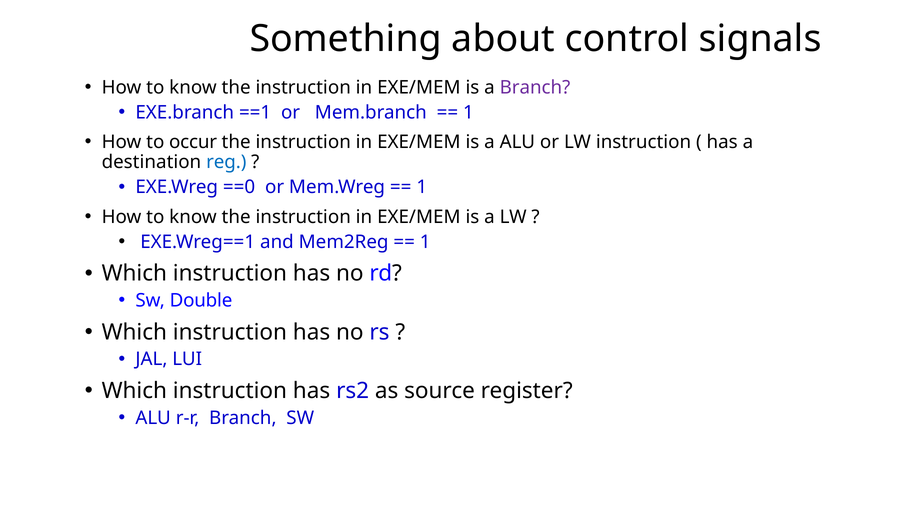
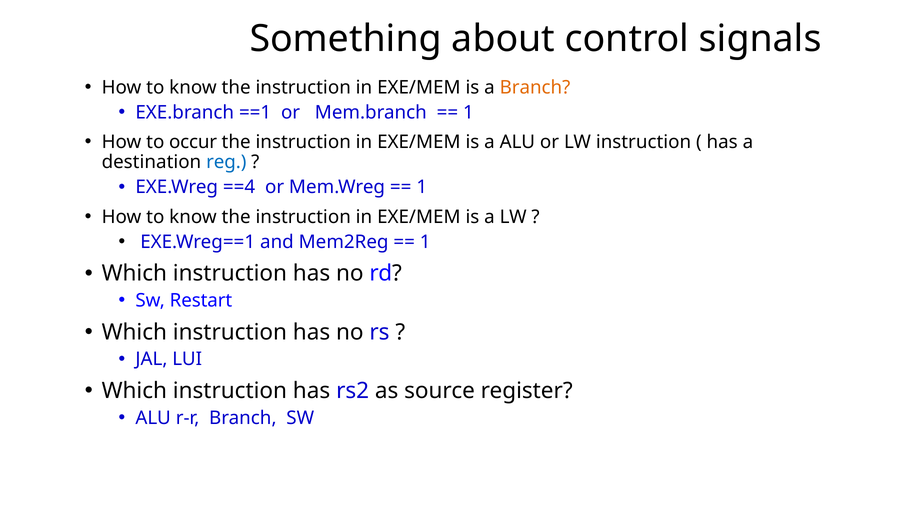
Branch colour: purple -> orange (535, 87)
==0: ==0 -> ==4 (239, 187)
Double: Double -> Restart (201, 300)
